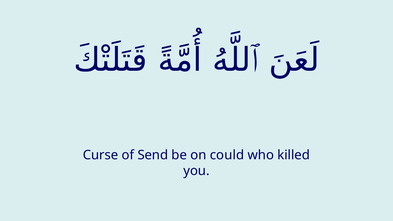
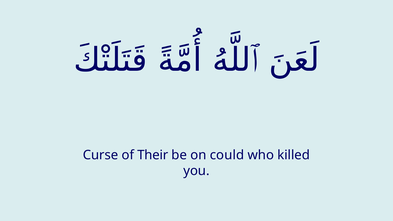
Send: Send -> Their (153, 155)
